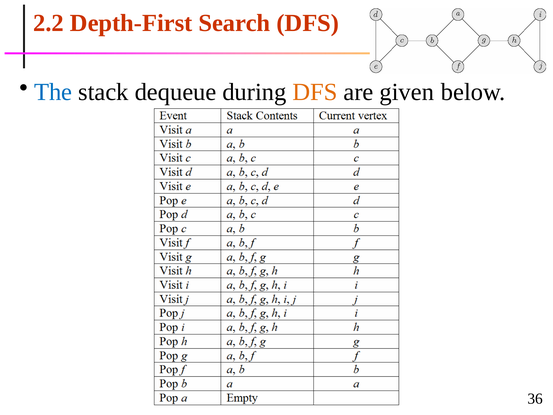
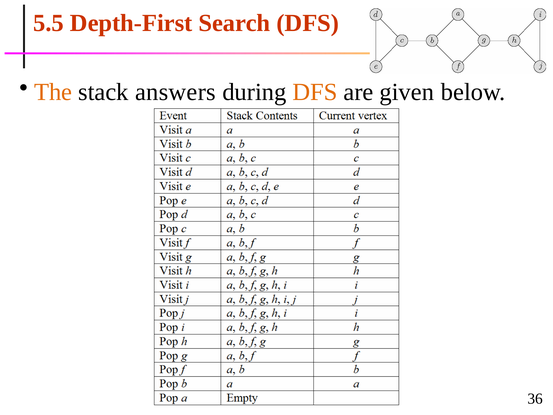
2.2: 2.2 -> 5.5 (49, 23)
The colour: blue -> orange (53, 92)
dequeue: dequeue -> answers (175, 92)
